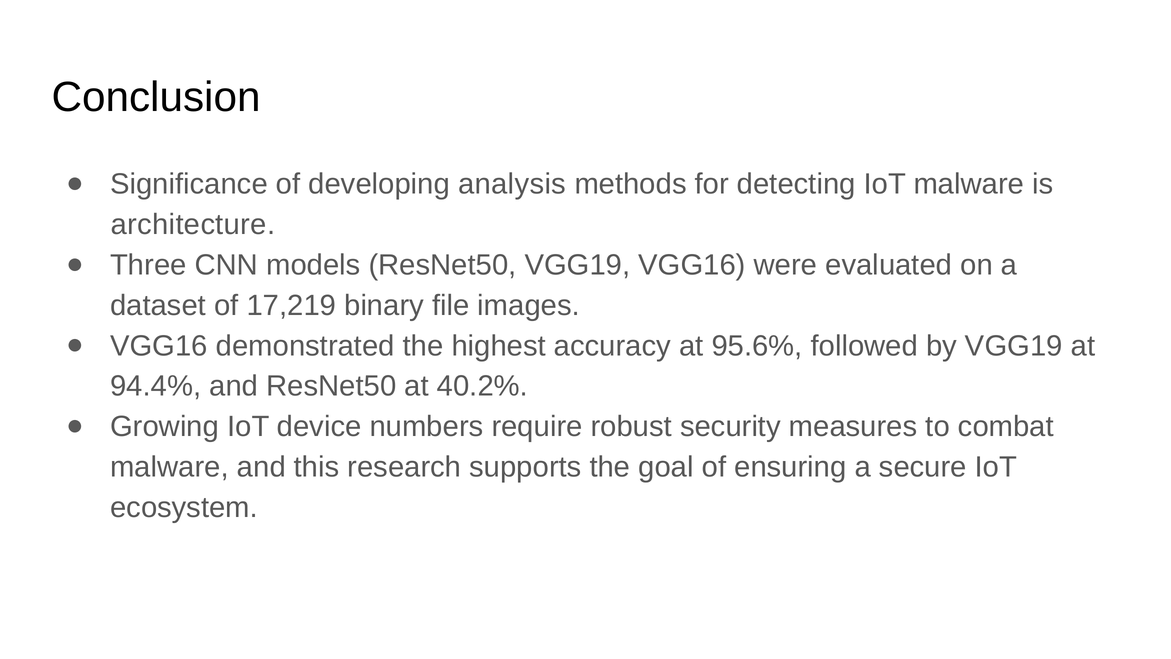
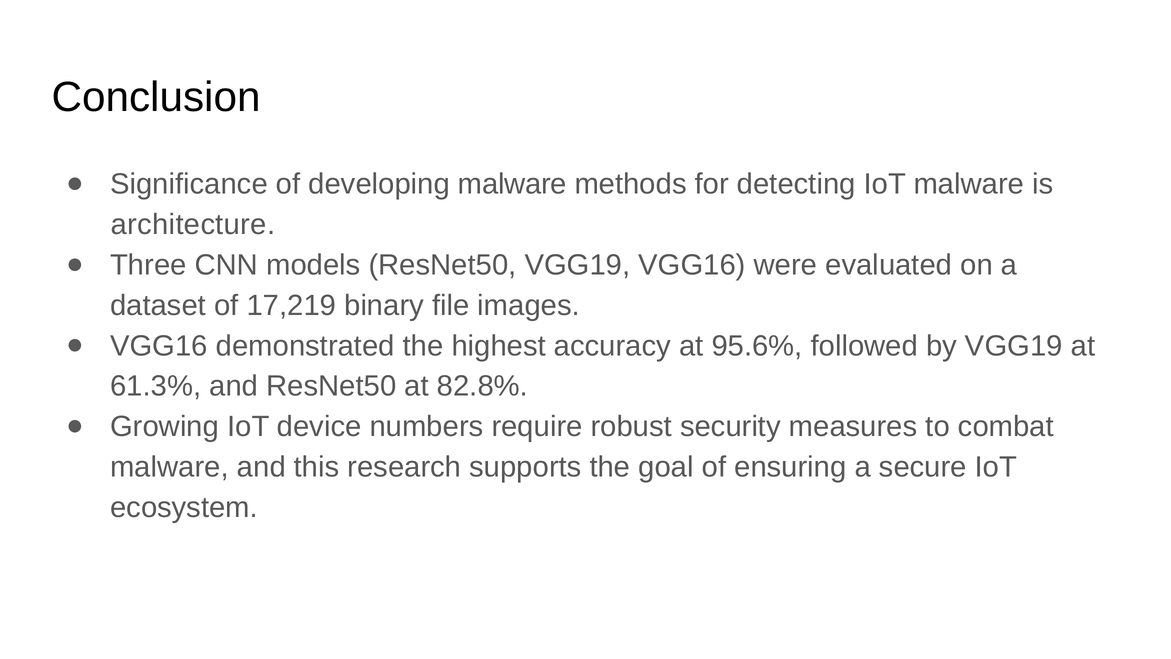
developing analysis: analysis -> malware (512, 184)
94.4%: 94.4% -> 61.3% (156, 386)
40.2%: 40.2% -> 82.8% (482, 386)
